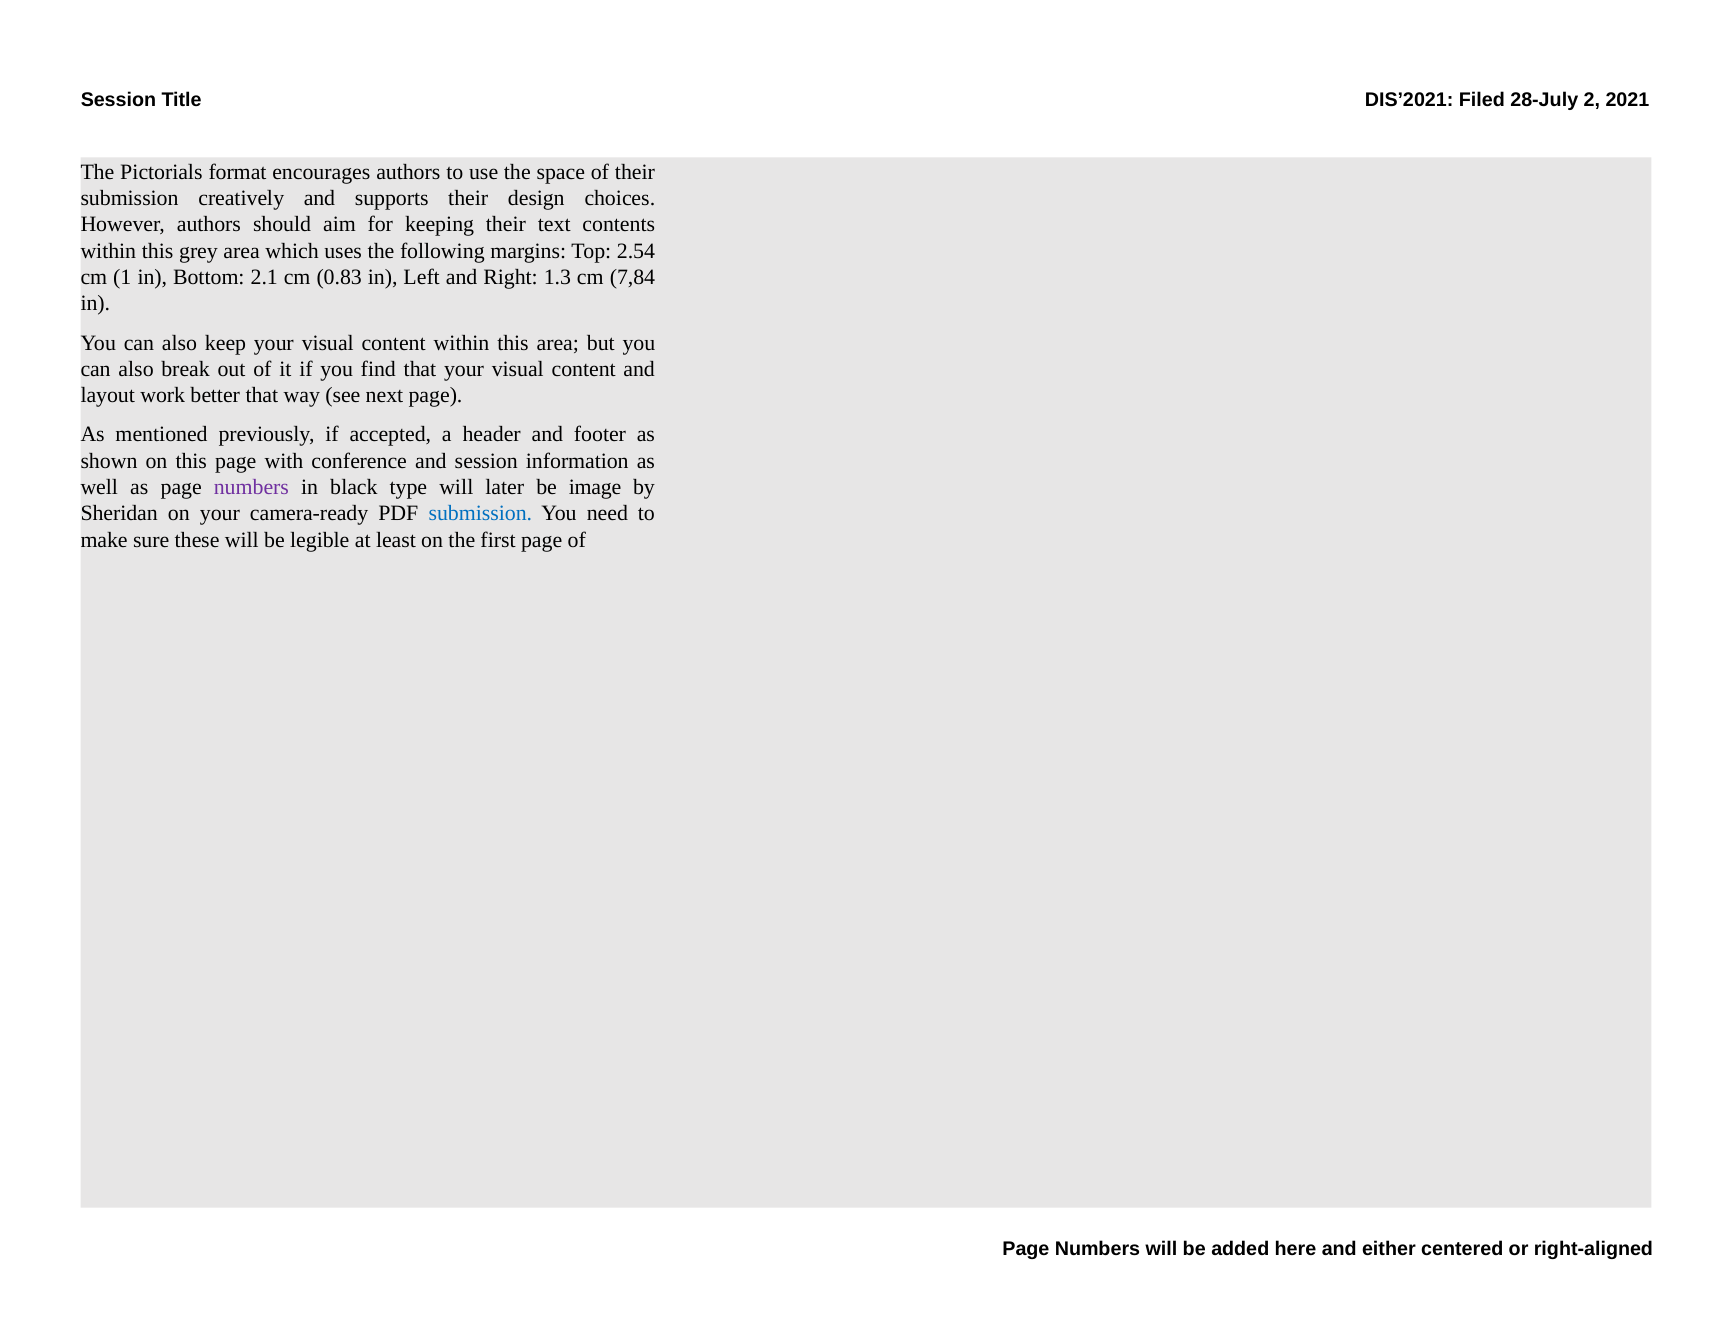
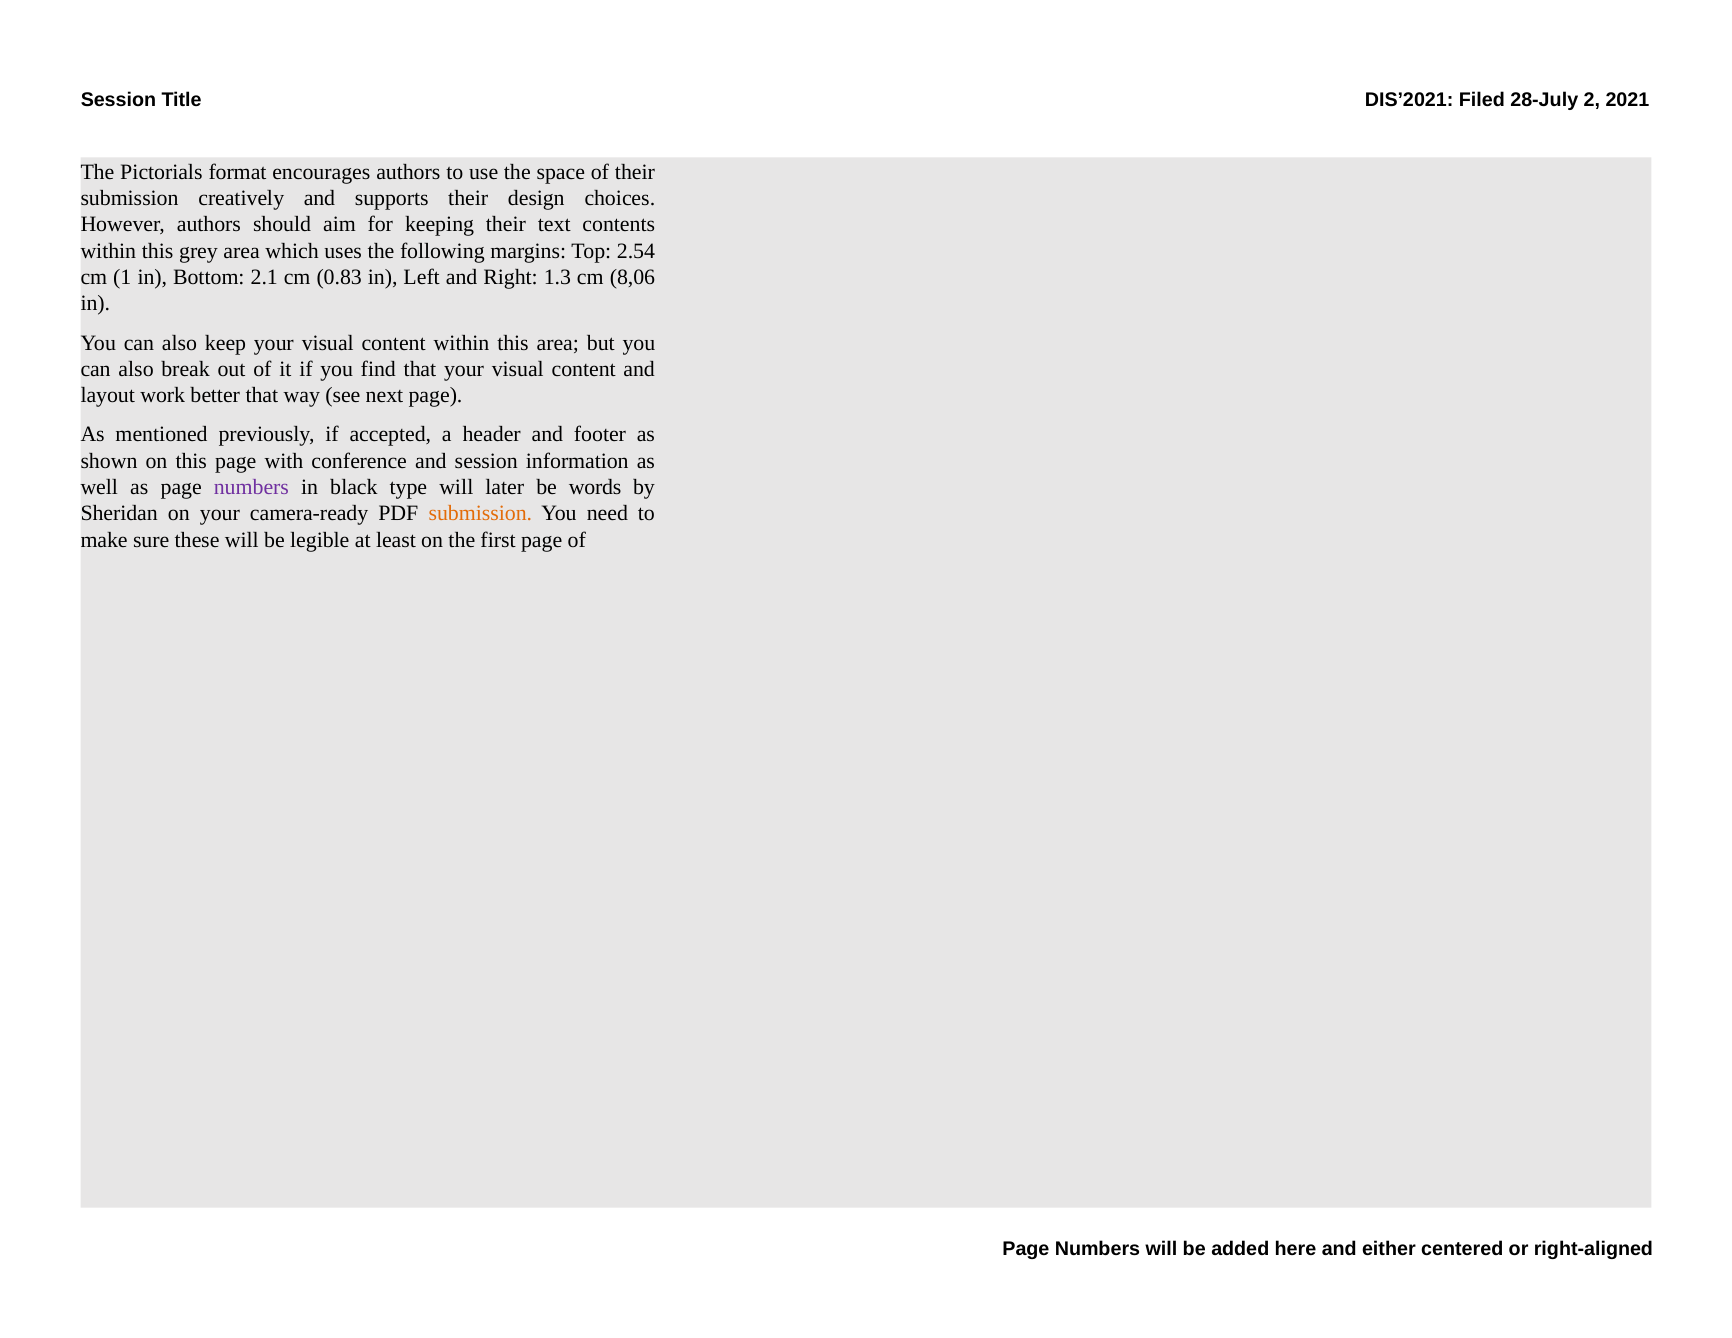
7,84: 7,84 -> 8,06 (633, 277)
image: image -> words (595, 487)
submission colour: blue -> orange (480, 514)
